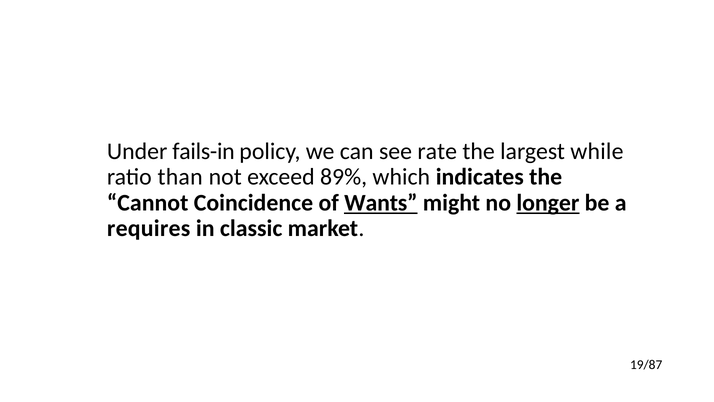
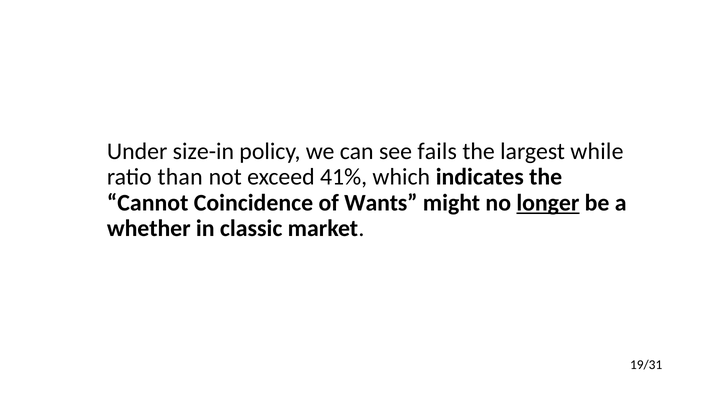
fails-in: fails-in -> size-in (203, 151)
rate: rate -> fails (437, 151)
89%: 89% -> 41% (344, 177)
Wants underline: present -> none (381, 203)
requires: requires -> whether (149, 228)
19/87: 19/87 -> 19/31 (646, 364)
